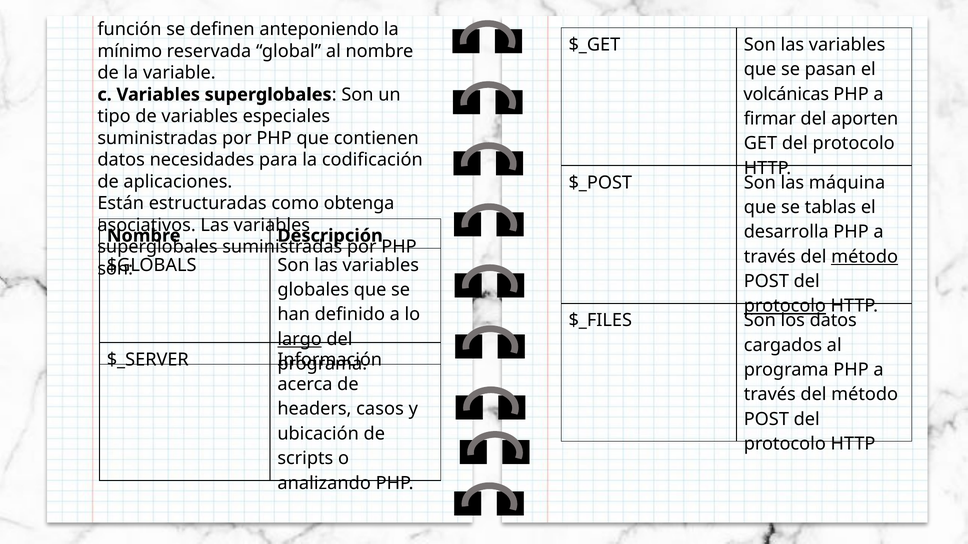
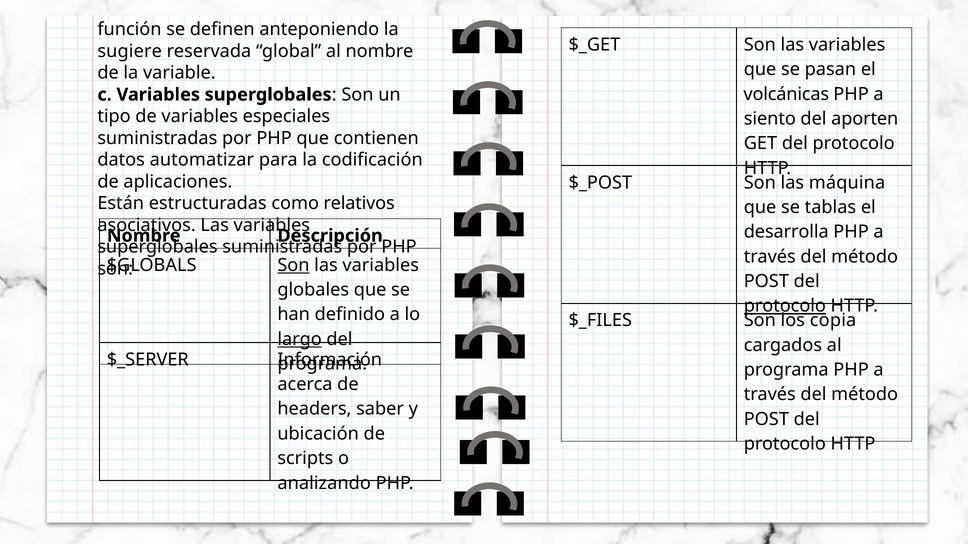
mínimo: mínimo -> sugiere (130, 51)
firmar: firmar -> siento (770, 119)
necesidades: necesidades -> automatizar (202, 160)
obtenga: obtenga -> relativos (359, 204)
método underline: present -> none (865, 257)
Son underline: none -> present (293, 265)
los datos: datos -> copia (833, 321)
casos: casos -> saber (380, 409)
